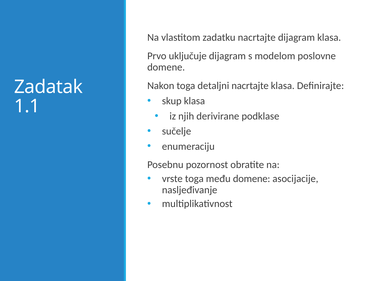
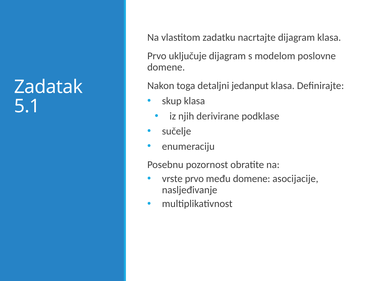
detaljni nacrtajte: nacrtajte -> jedanput (250, 86)
1.1: 1.1 -> 5.1 (27, 106)
vrste toga: toga -> prvo (194, 178)
